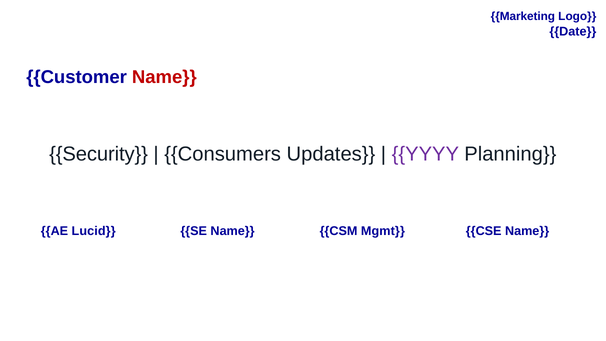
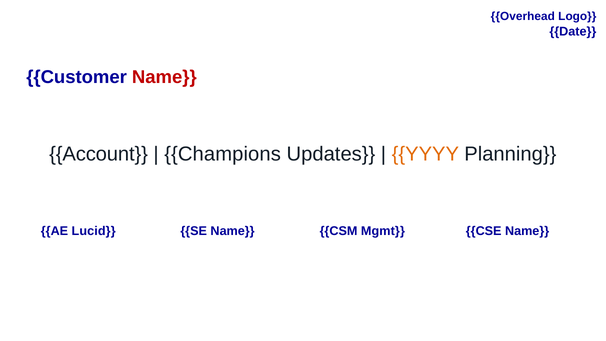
Marketing: Marketing -> Overhead (523, 16)
Security: Security -> Account (99, 154)
Consumers: Consumers -> Champions (223, 154)
YYYY colour: purple -> orange (425, 154)
